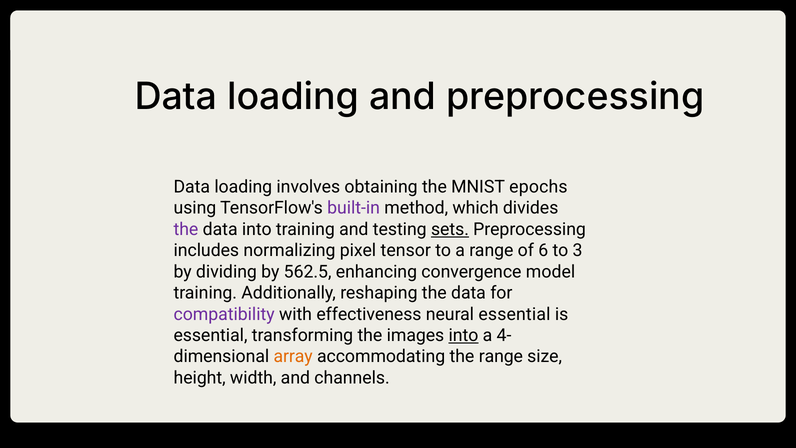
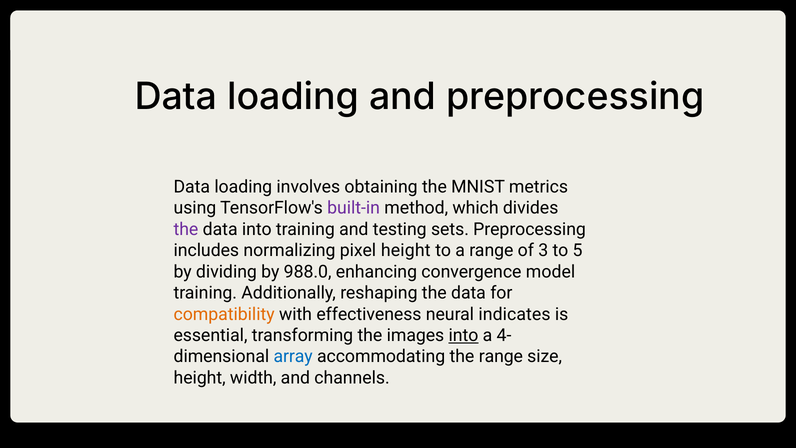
epochs: epochs -> metrics (539, 187)
sets underline: present -> none (450, 229)
pixel tensor: tensor -> height (406, 250)
6: 6 -> 3 (543, 250)
3: 3 -> 5 (578, 250)
562.5: 562.5 -> 988.0 (308, 272)
compatibility colour: purple -> orange (224, 314)
neural essential: essential -> indicates (514, 314)
array colour: orange -> blue (293, 356)
